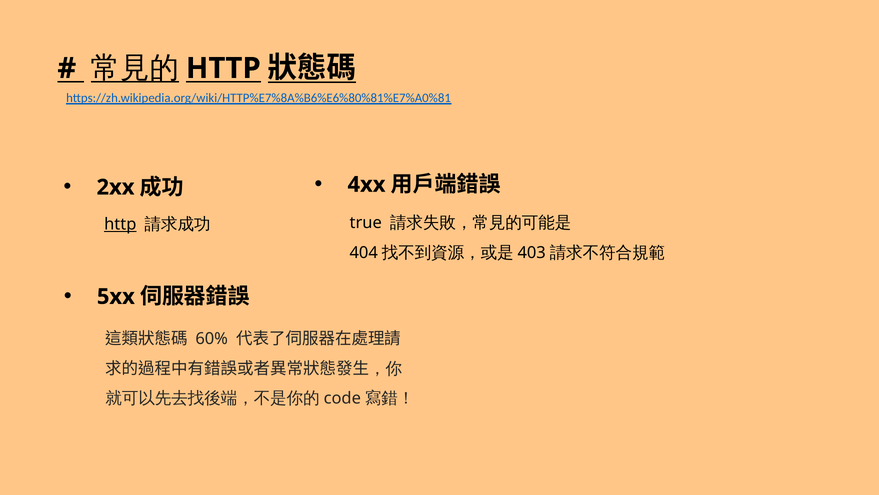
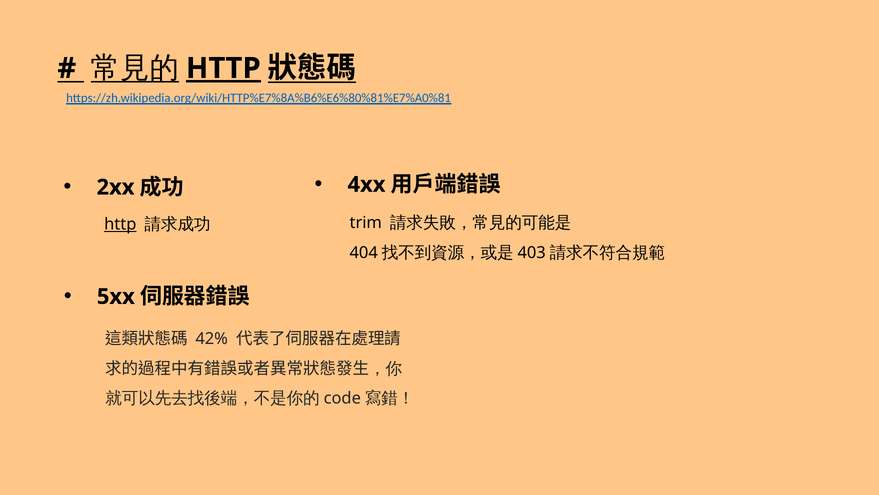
HTTP underline: none -> present (223, 68)
true: true -> trim (366, 223)
60%: 60% -> 42% (212, 339)
